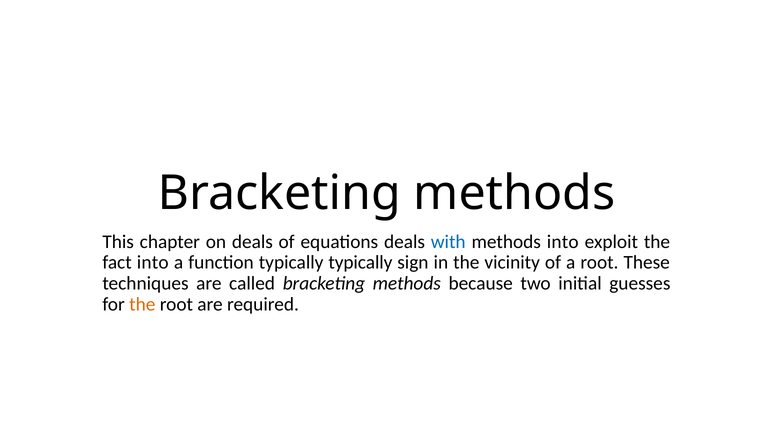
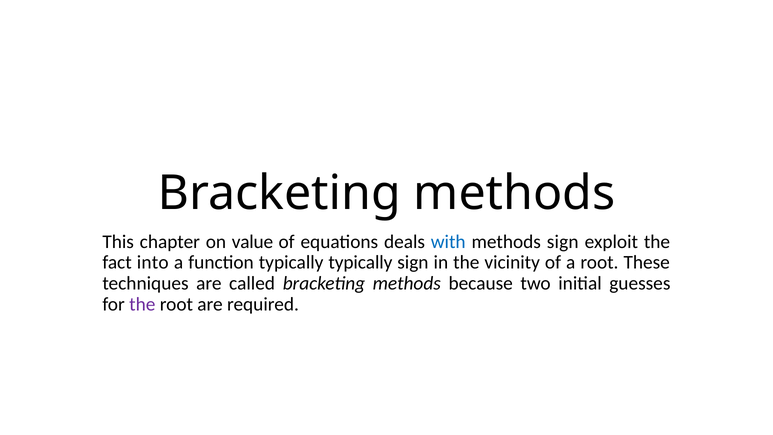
on deals: deals -> value (252, 242)
methods into: into -> sign (563, 242)
the colour: orange -> purple (142, 304)
